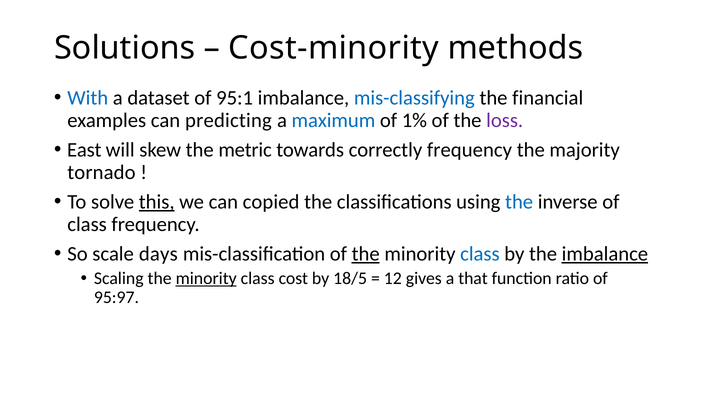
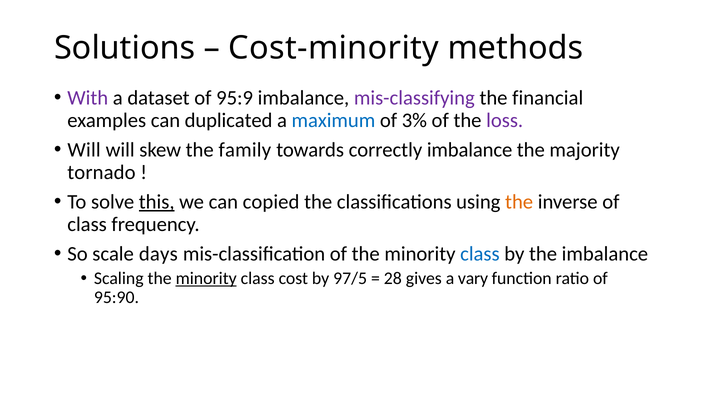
With colour: blue -> purple (88, 98)
95:1: 95:1 -> 95:9 (235, 98)
mis-classifying colour: blue -> purple (414, 98)
predicting: predicting -> duplicated (229, 120)
1%: 1% -> 3% (414, 120)
East: East -> Will (84, 150)
metric: metric -> family (245, 150)
correctly frequency: frequency -> imbalance (470, 150)
the colour: blue -> orange (519, 202)
the underline: present -> none (366, 254)
imbalance underline: present -> none (605, 254)
18/5: 18/5 -> 97/5 (350, 278)
12: 12 -> 28 (393, 278)
that: that -> vary (473, 278)
95:97: 95:97 -> 95:90 (116, 297)
